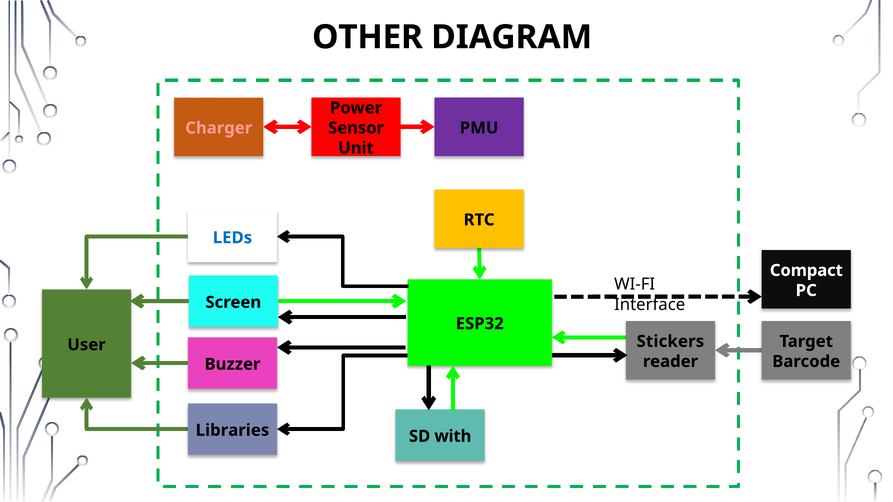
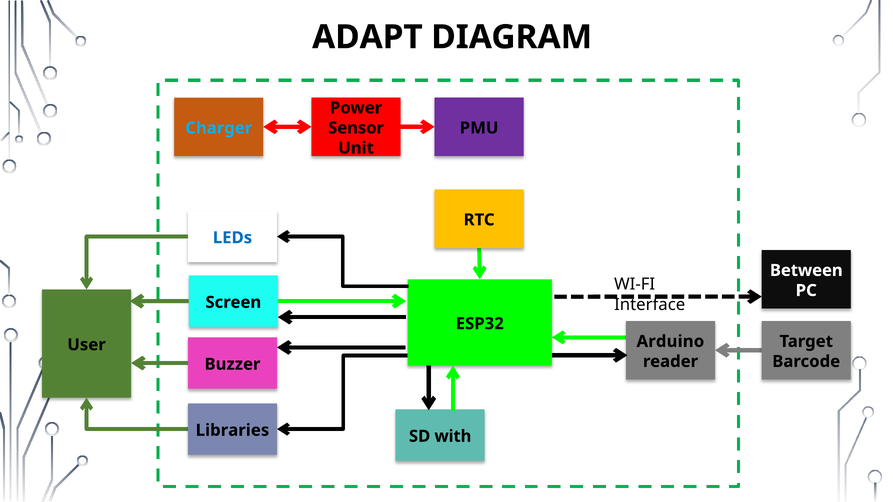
OTHER: OTHER -> ADAPT (367, 37)
Charger colour: pink -> light blue (219, 128)
Compact: Compact -> Between (806, 271)
Stickers: Stickers -> Arduino (670, 342)
